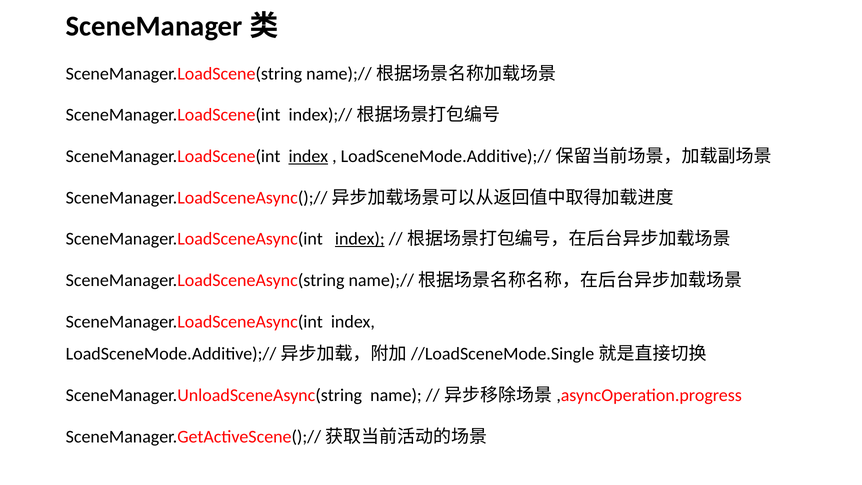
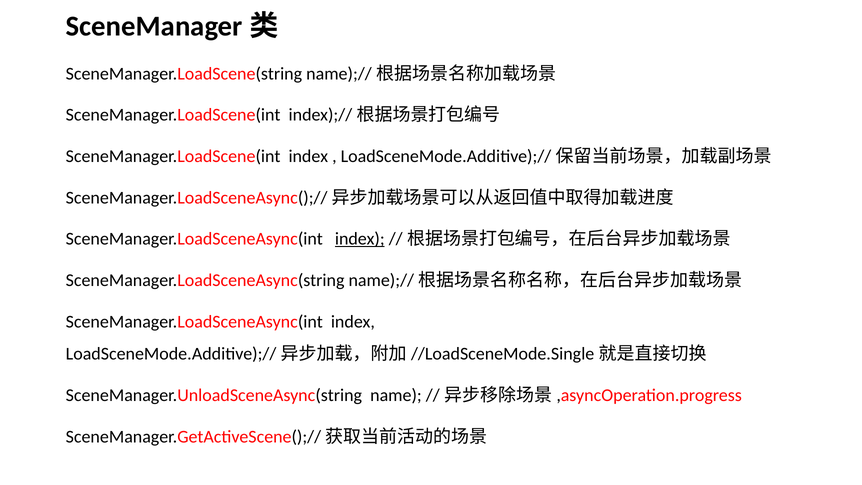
index underline: present -> none (308, 156)
